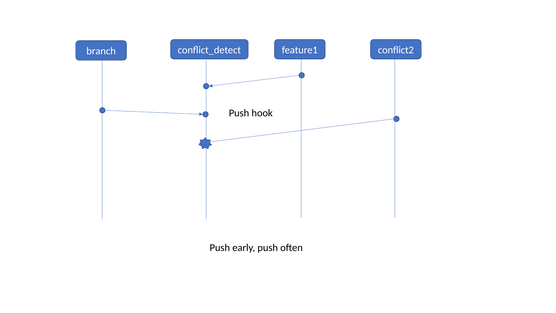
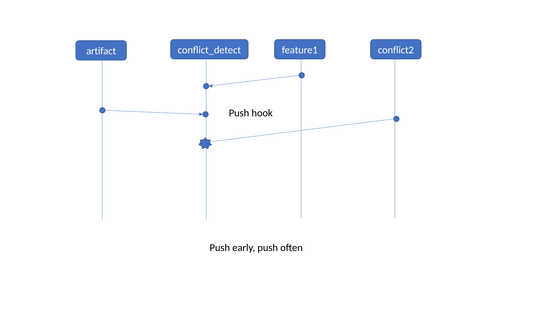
branch: branch -> artifact (101, 51)
